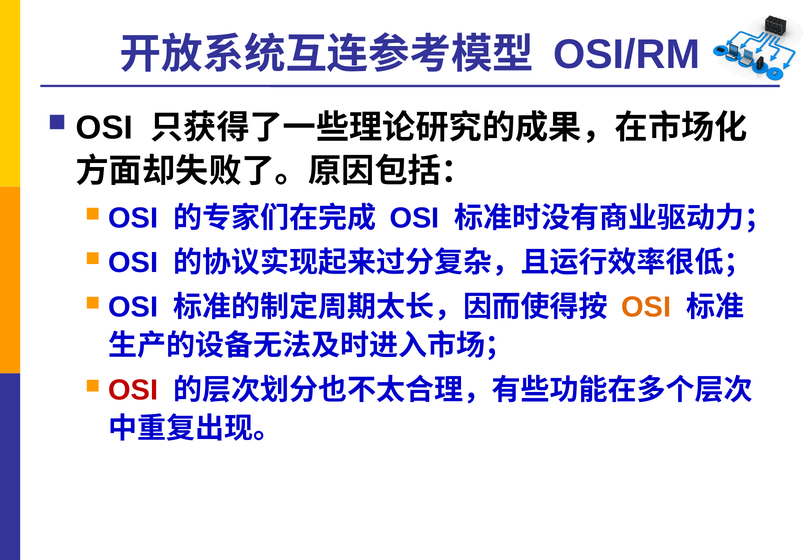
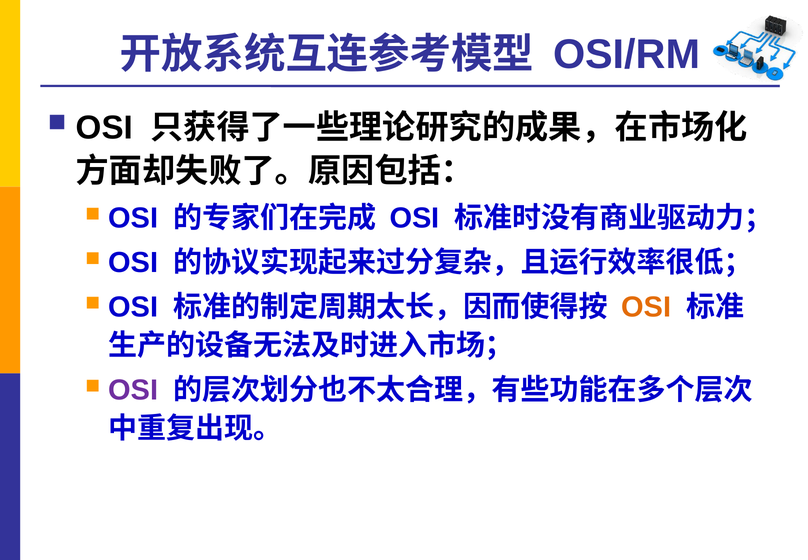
OSI colour: red -> purple (133, 390)
